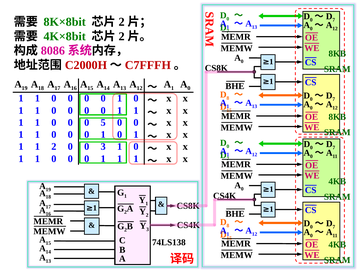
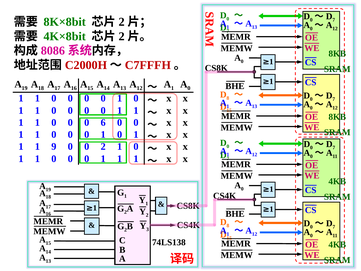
5: 5 -> 6 (103, 122)
1 2: 2 -> 9 (54, 147)
0 3: 3 -> 2 (103, 147)
